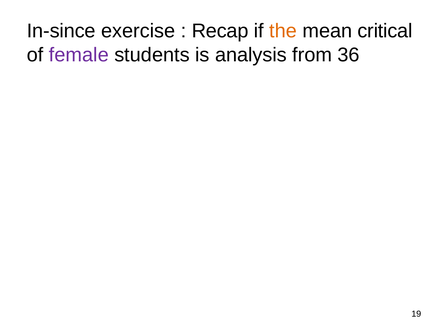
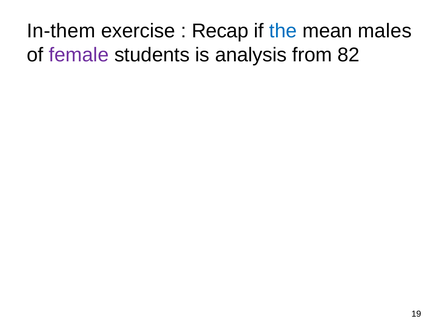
In-since: In-since -> In-them (61, 31)
the colour: orange -> blue (283, 31)
critical: critical -> males (385, 31)
36: 36 -> 82 (349, 55)
